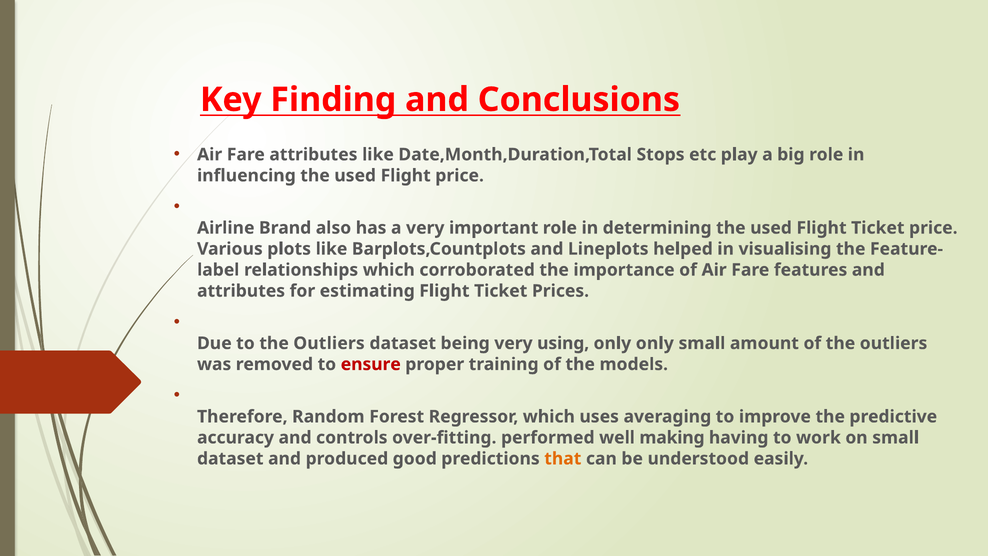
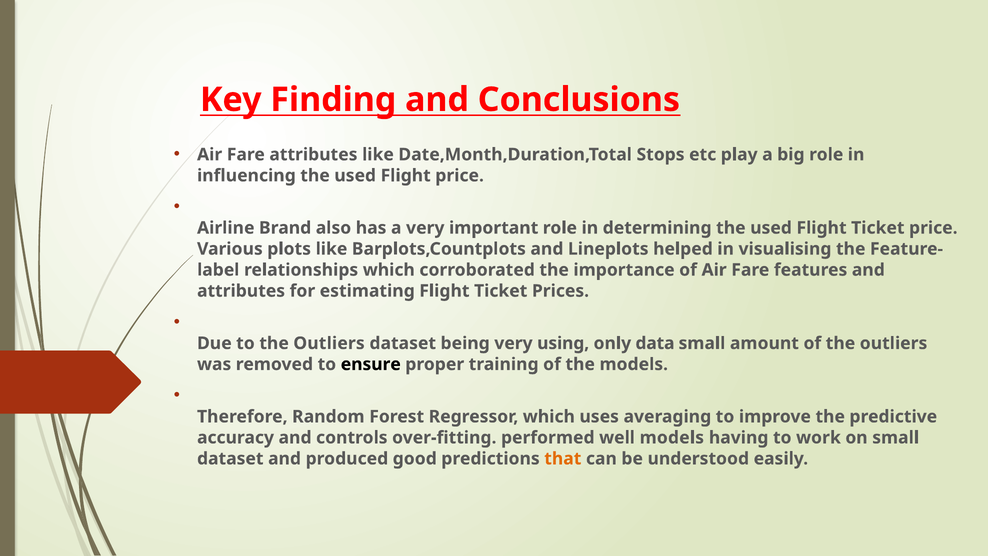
only only: only -> data (655, 343)
ensure colour: red -> black (371, 364)
well making: making -> models (672, 437)
